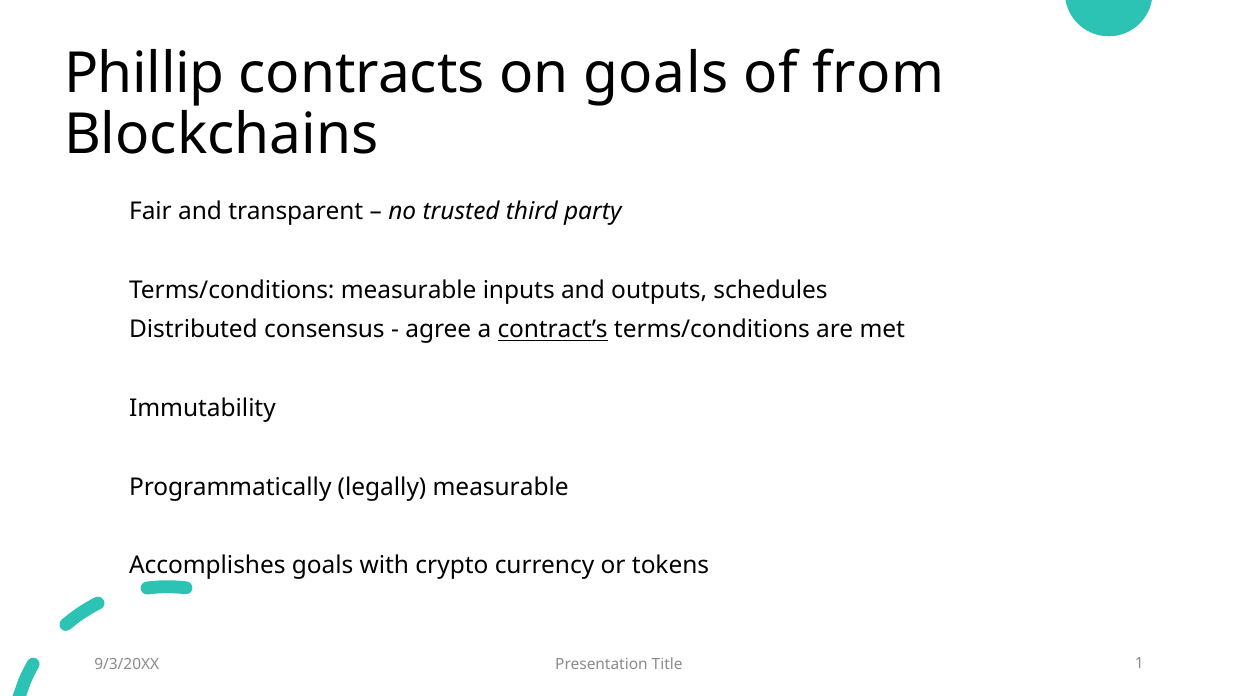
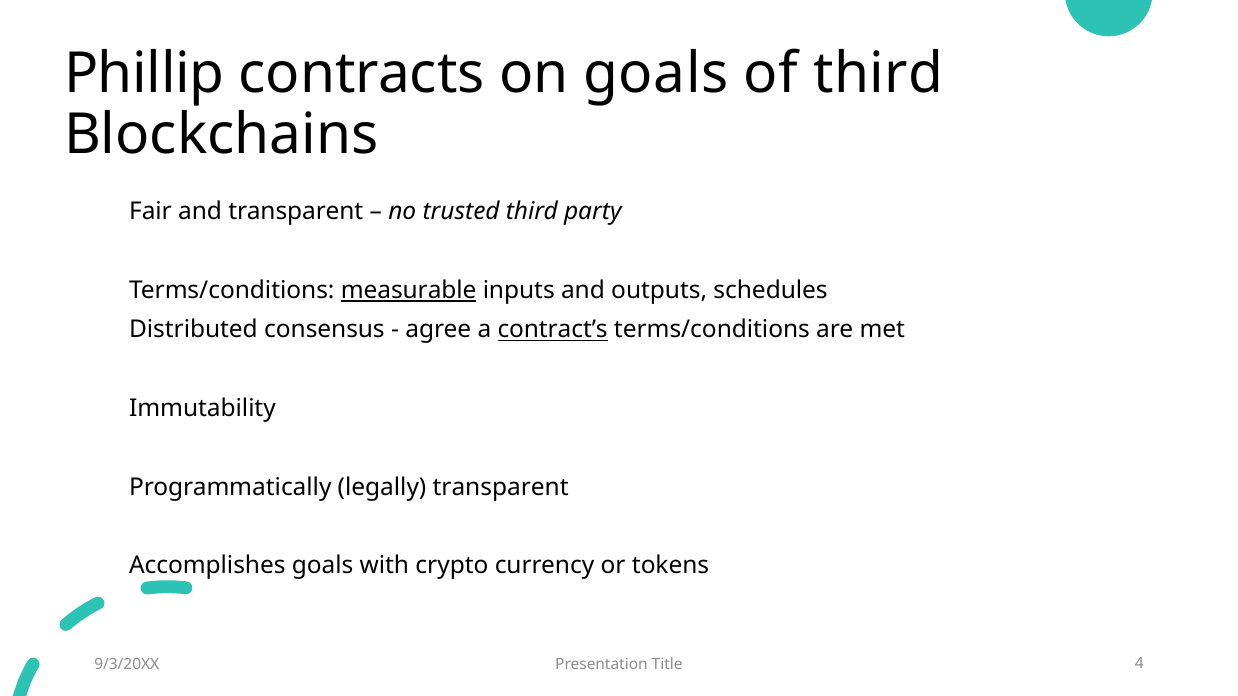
of from: from -> third (878, 73)
measurable underline: none -> present (409, 291)
legally measurable: measurable -> transparent (501, 487)
1: 1 -> 4 (1139, 664)
